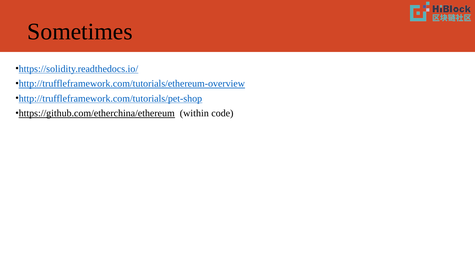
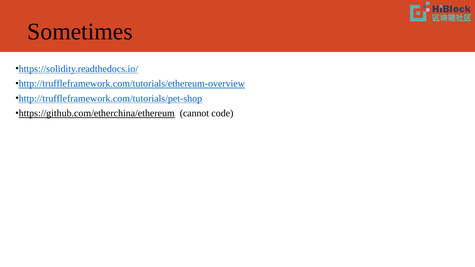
within: within -> cannot (194, 113)
